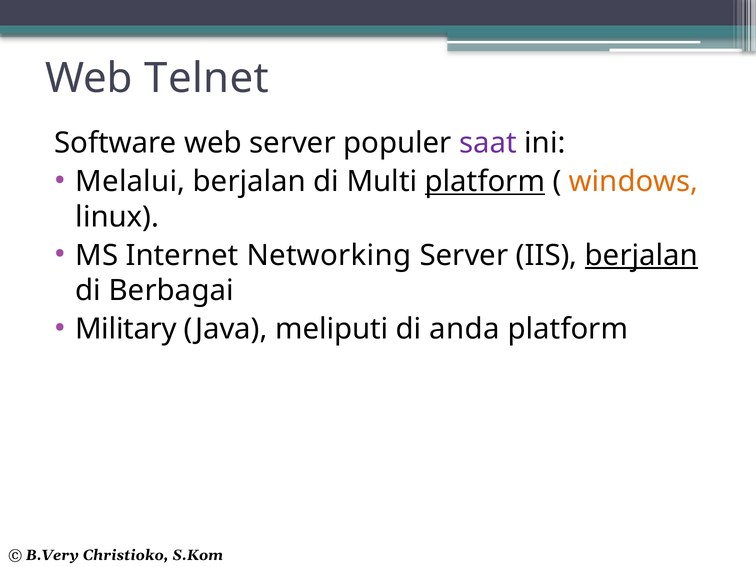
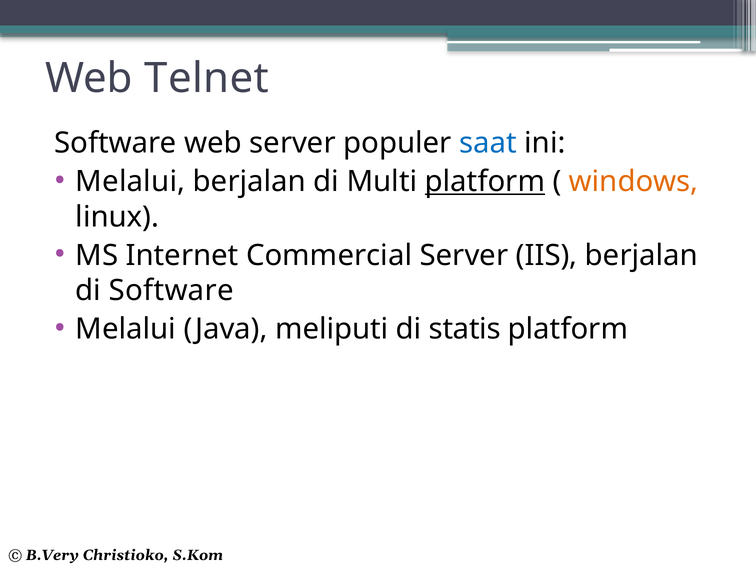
saat colour: purple -> blue (488, 143)
Networking: Networking -> Commercial (329, 255)
berjalan underline: present -> none (641, 255)
di Berbagai: Berbagai -> Software (171, 291)
Military: Military -> Melalui (126, 329)
anda: anda -> statis (465, 329)
